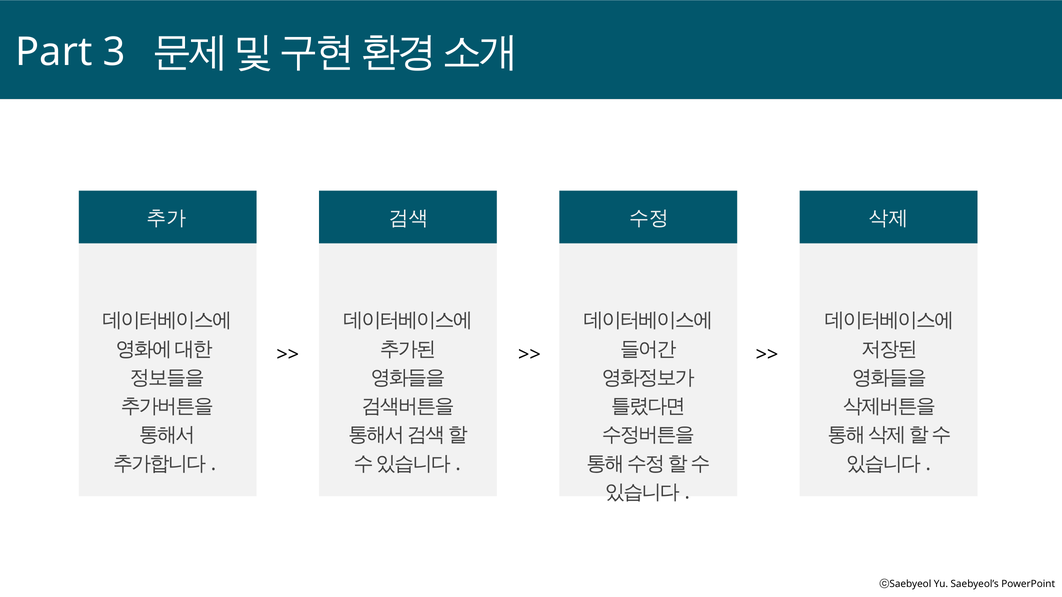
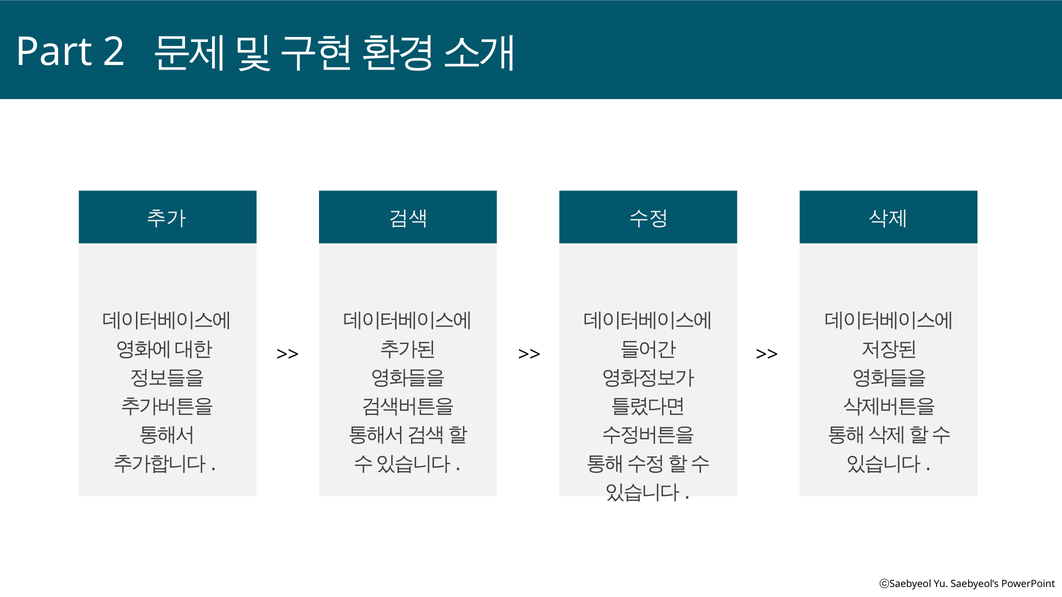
3: 3 -> 2 (114, 52)
